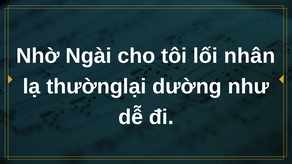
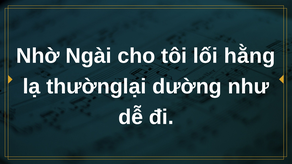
nhân: nhân -> hằng (250, 56)
